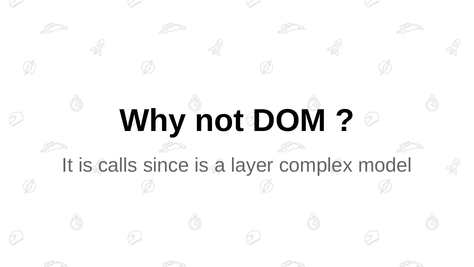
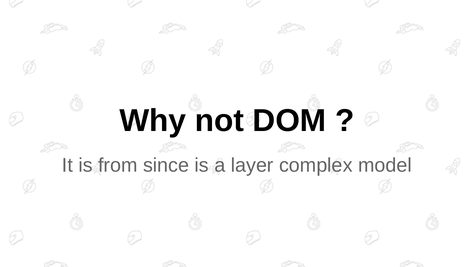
calls: calls -> from (118, 165)
